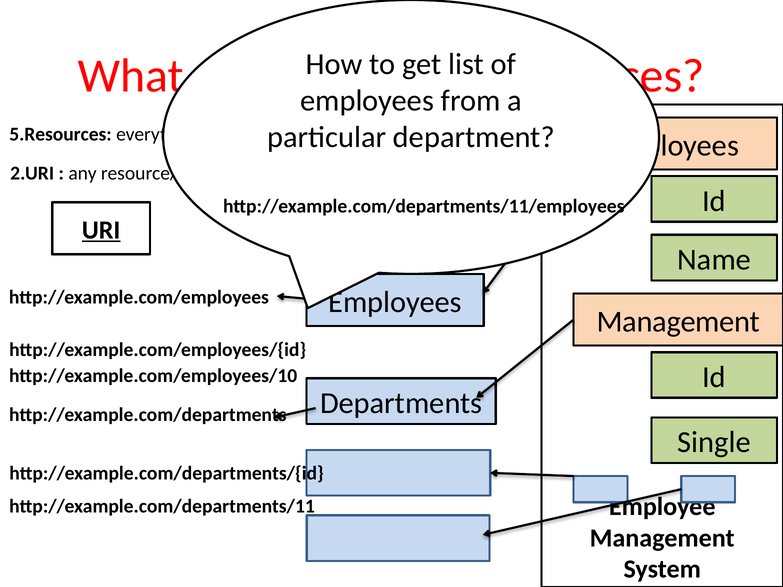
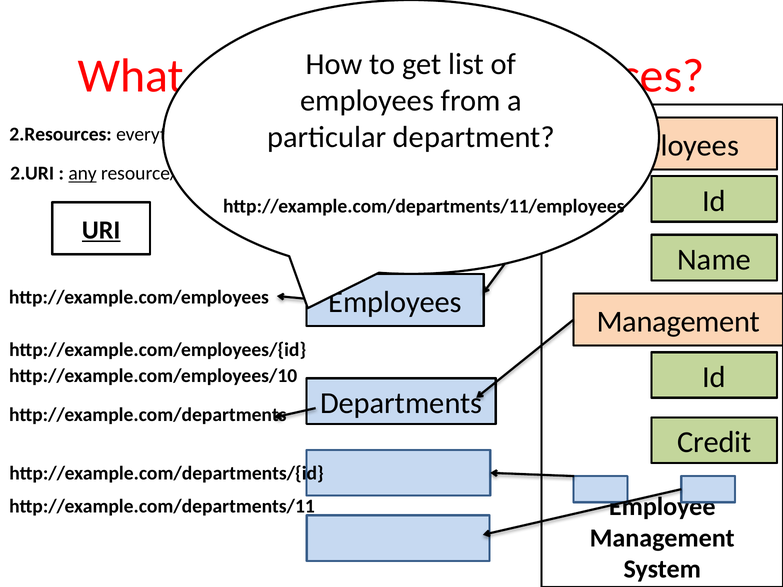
5.Resources: 5.Resources -> 2.Resources (60, 134)
any underline: none -> present (83, 174)
Single: Single -> Credit (714, 443)
